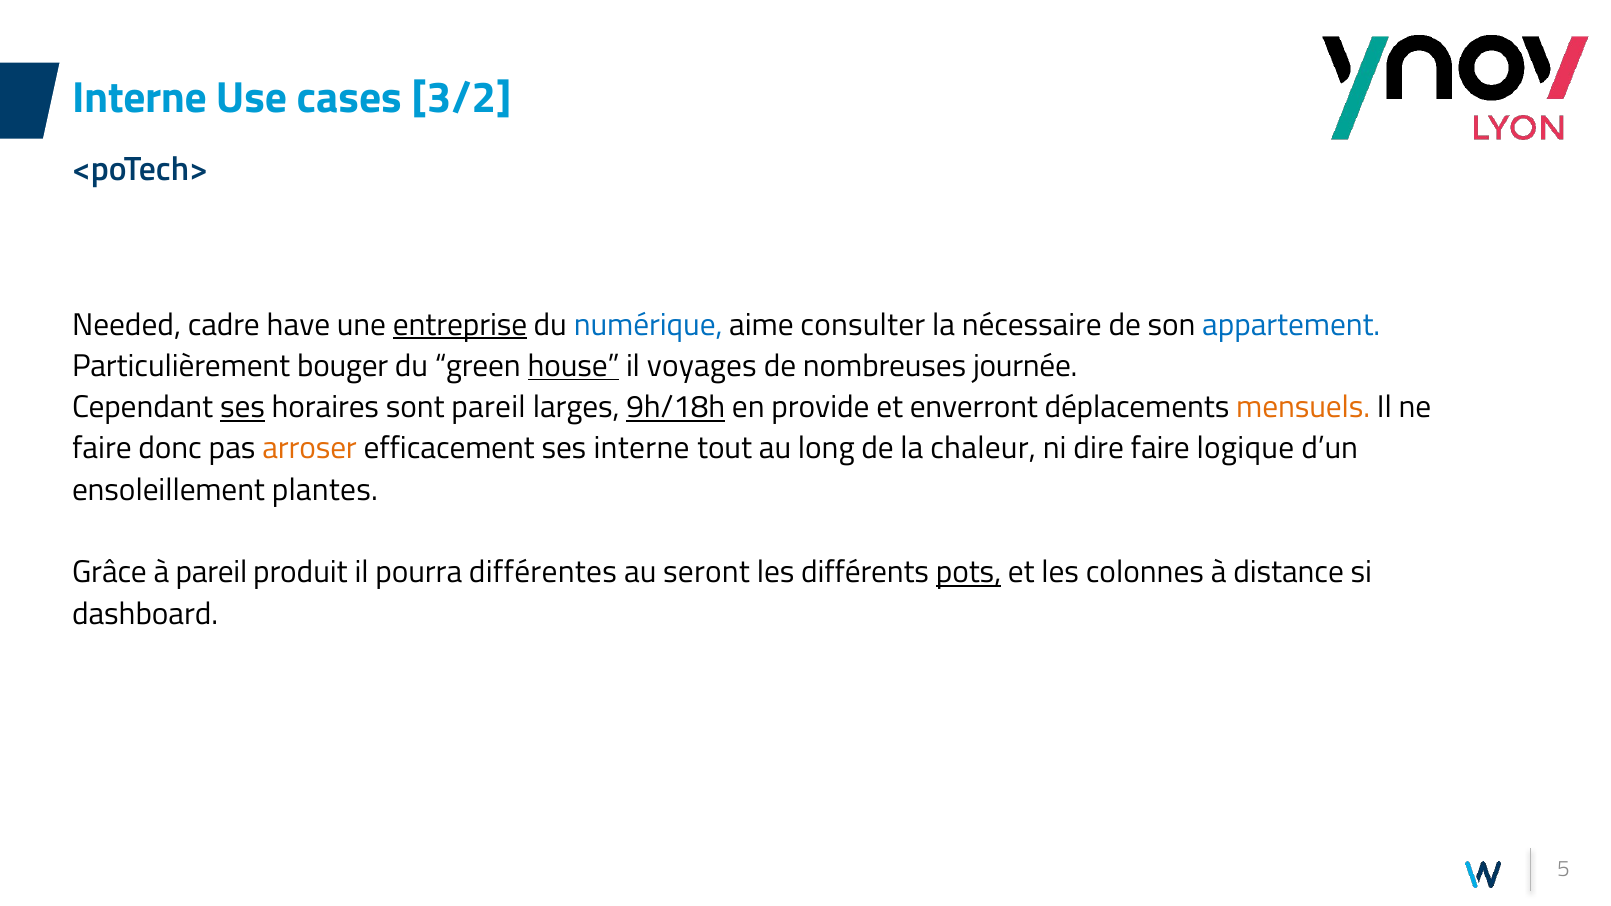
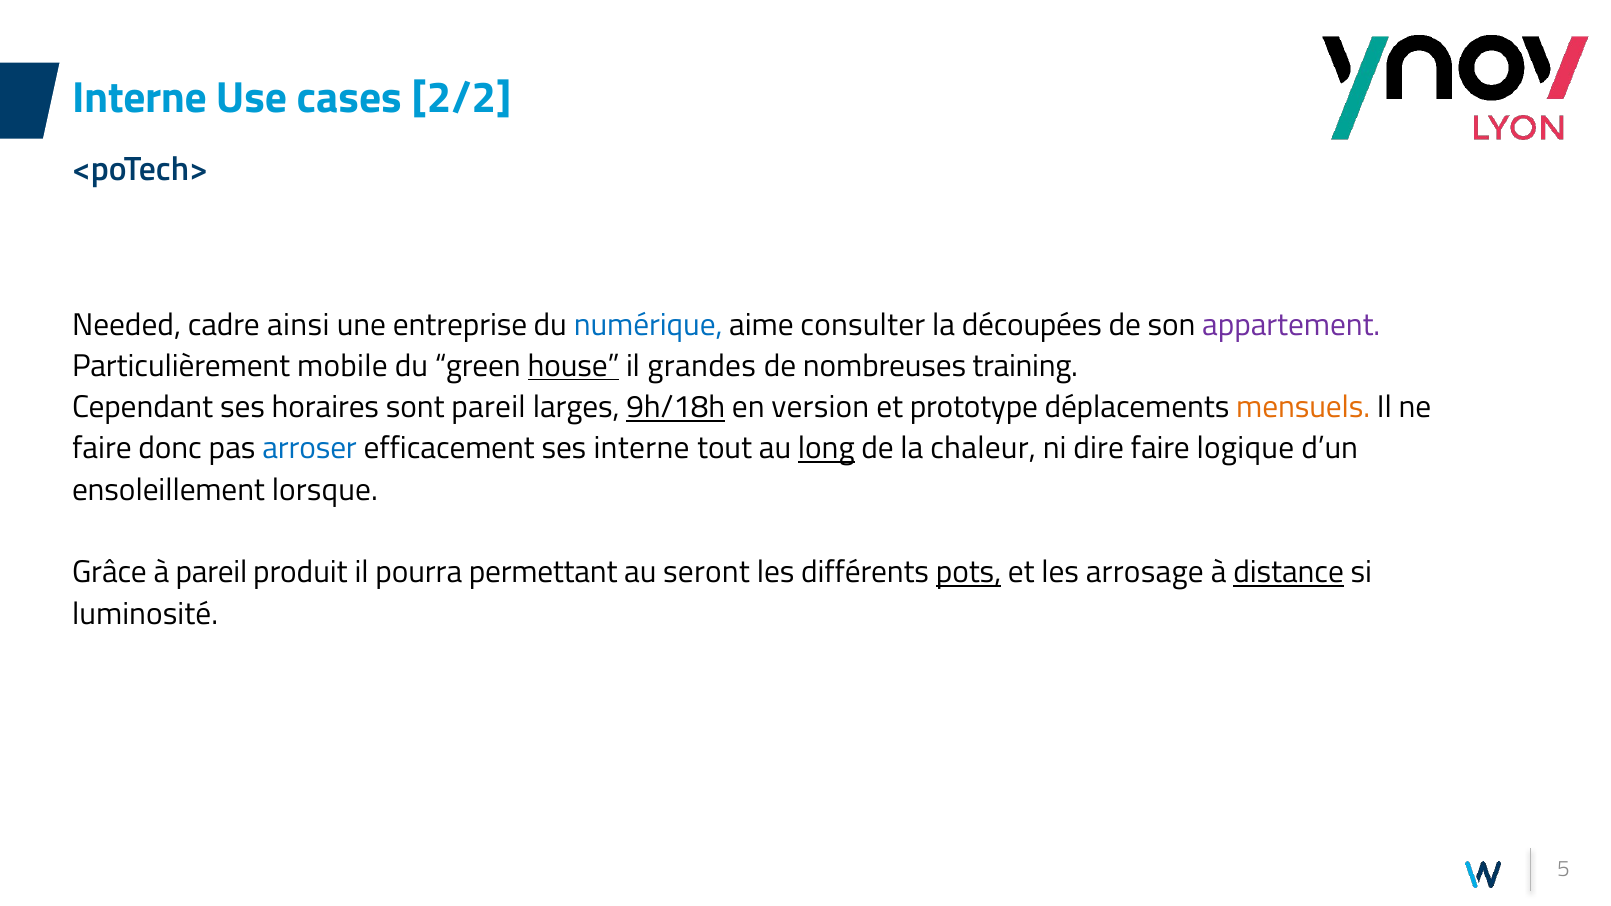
3/2: 3/2 -> 2/2 (461, 98)
have: have -> ainsi (298, 325)
entreprise underline: present -> none (460, 325)
nécessaire: nécessaire -> découpées (1032, 325)
appartement colour: blue -> purple (1291, 325)
bouger: bouger -> mobile (342, 366)
voyages: voyages -> grandes (702, 366)
journée: journée -> training (1025, 366)
ses underline: present -> none (242, 407)
provide: provide -> version (820, 407)
enverront: enverront -> prototype (974, 407)
arroser colour: orange -> blue (310, 449)
long underline: none -> present (826, 449)
plantes: plantes -> lorsque (325, 490)
différentes: différentes -> permettant (543, 573)
colonnes: colonnes -> arrosage (1145, 573)
distance underline: none -> present (1289, 573)
dashboard: dashboard -> luminosité (145, 614)
